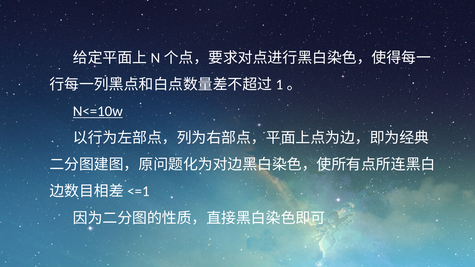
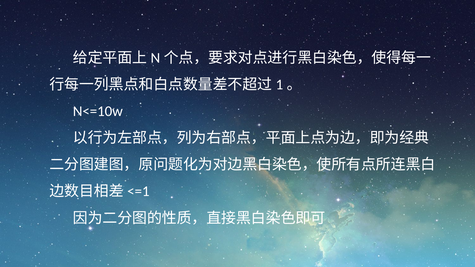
N<=10w underline: present -> none (98, 111)
